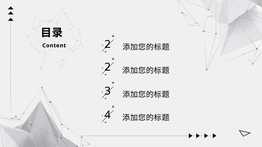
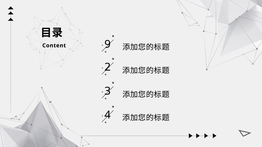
Content 2: 2 -> 9 (108, 44)
